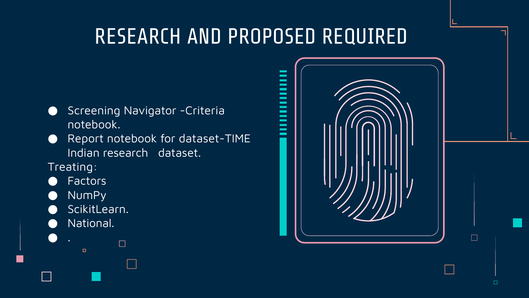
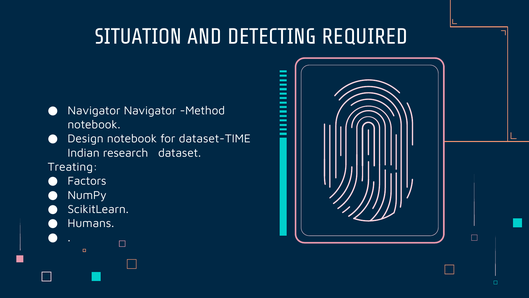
RESEARCH: RESEARCH -> SITUATION (138, 37)
PROPOSED: PROPOSED -> DETECTING (272, 37)
Screening: Screening -> Navigator (94, 110)
Criteria: Criteria -> Method (202, 110)
Report: Report -> Design (86, 138)
National: National -> Humans (91, 223)
